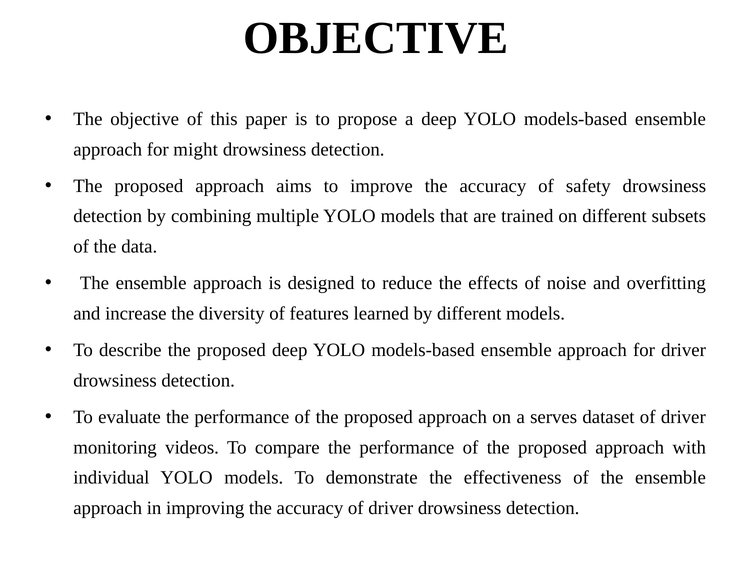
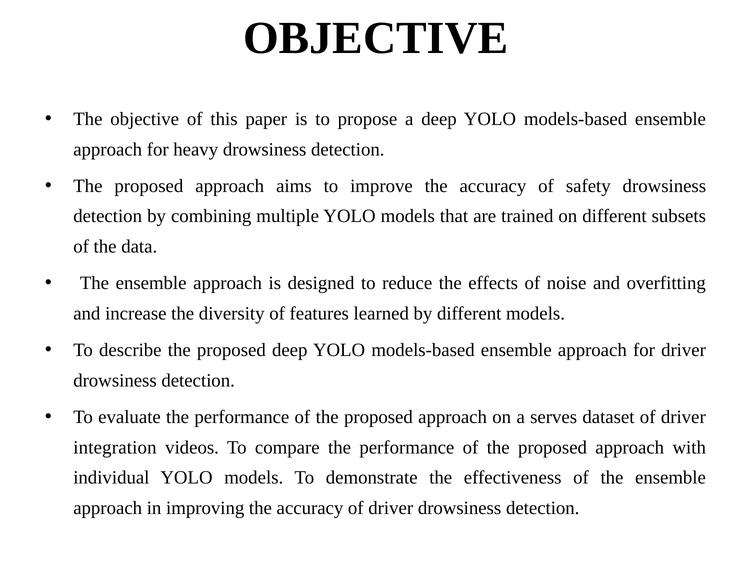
might: might -> heavy (196, 149)
monitoring: monitoring -> integration (115, 447)
